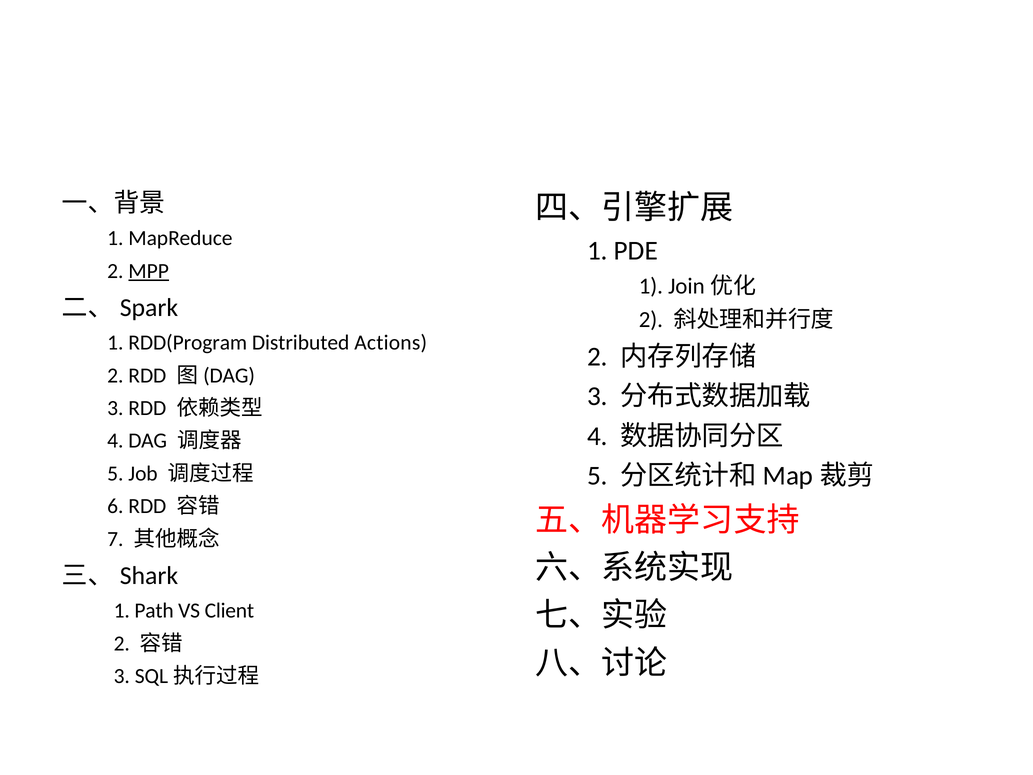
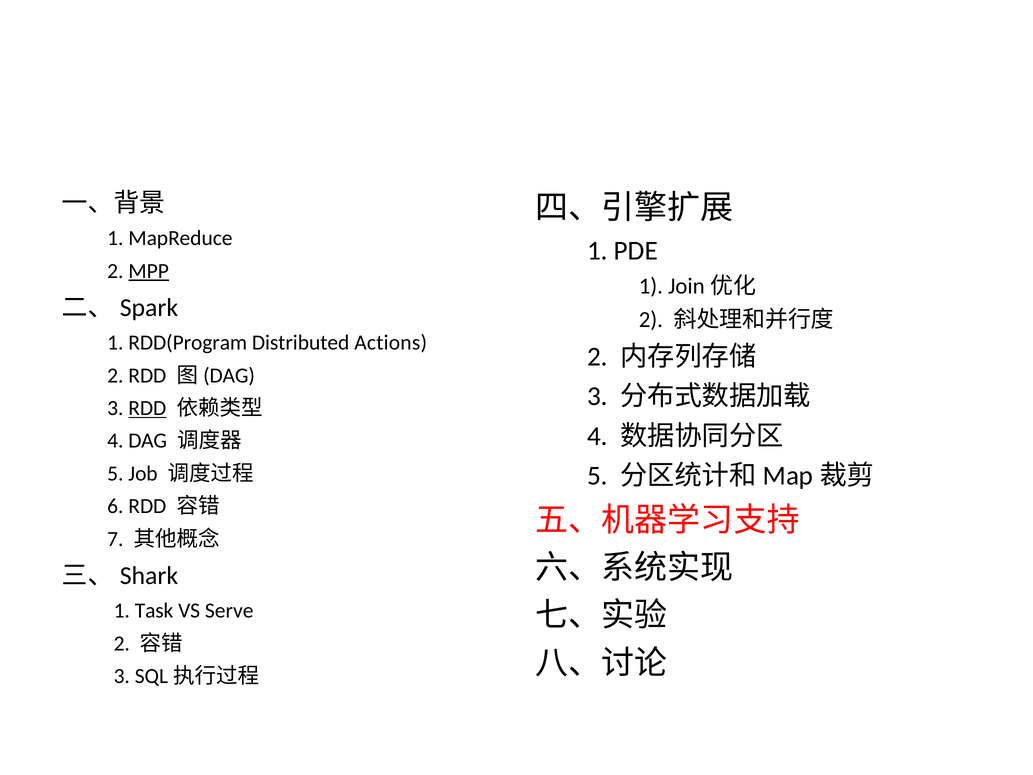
RDD underline: none -> present (147, 408)
Path: Path -> Task (154, 611)
Client: Client -> Serve (229, 611)
